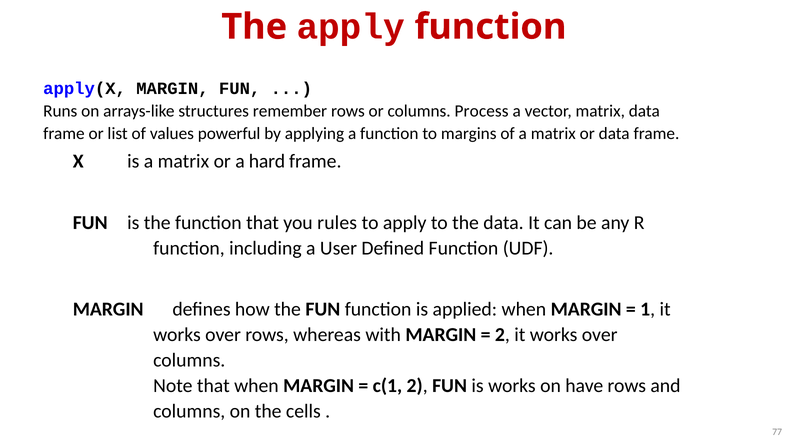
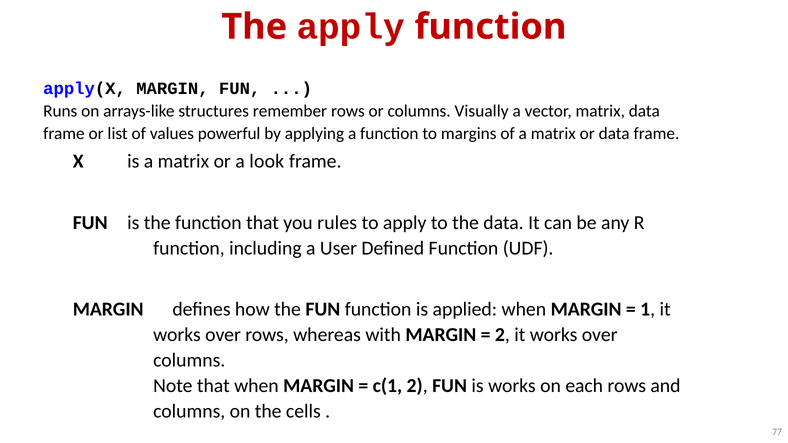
Process: Process -> Visually (482, 111)
hard: hard -> look (267, 161)
have: have -> each (584, 386)
